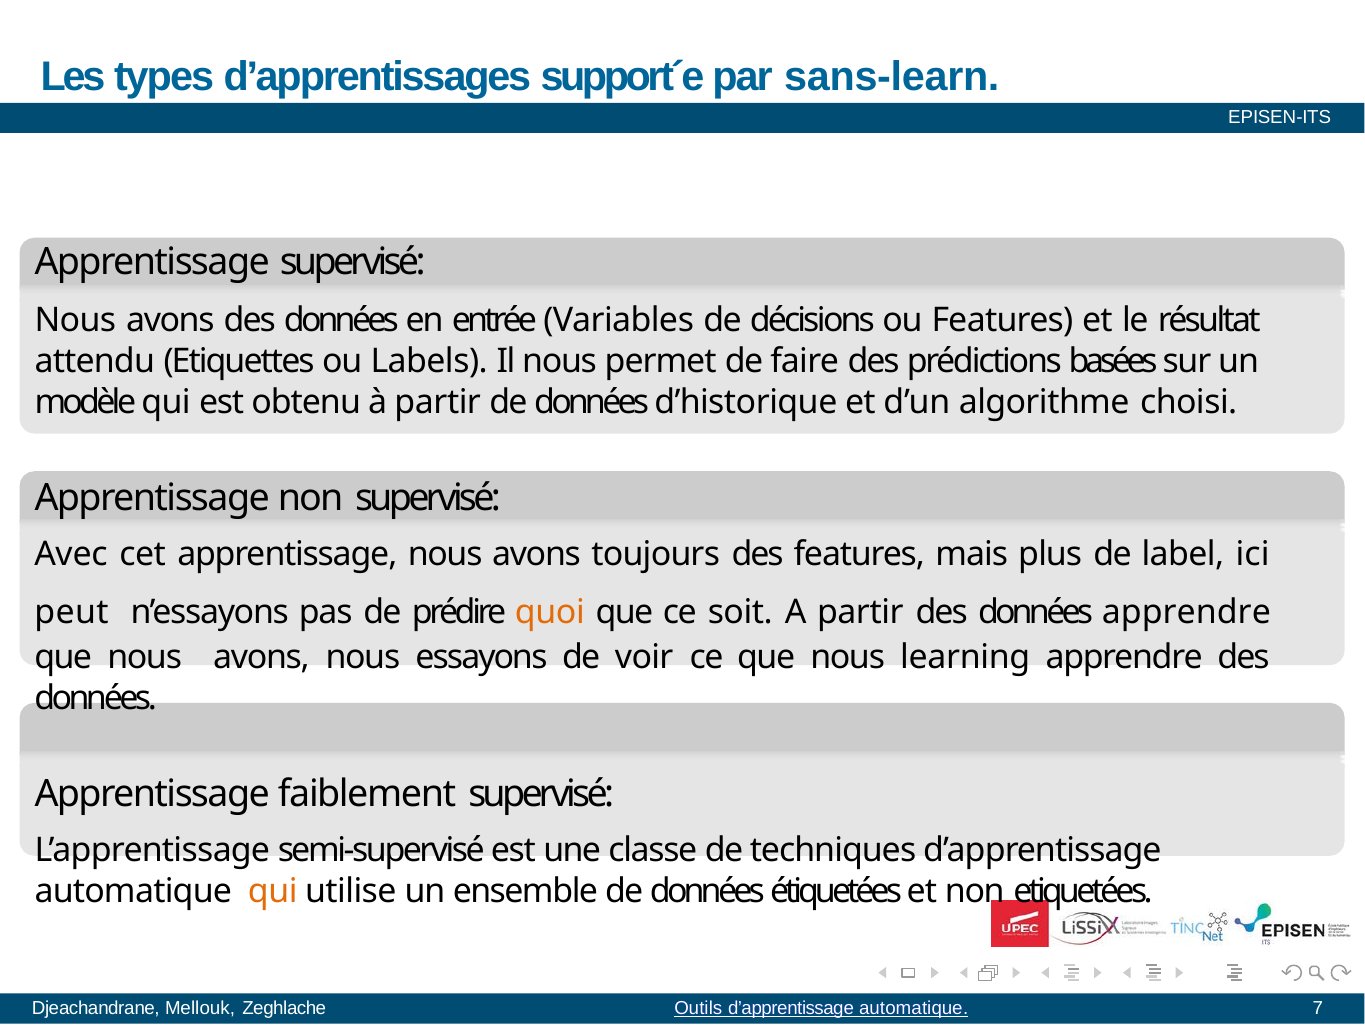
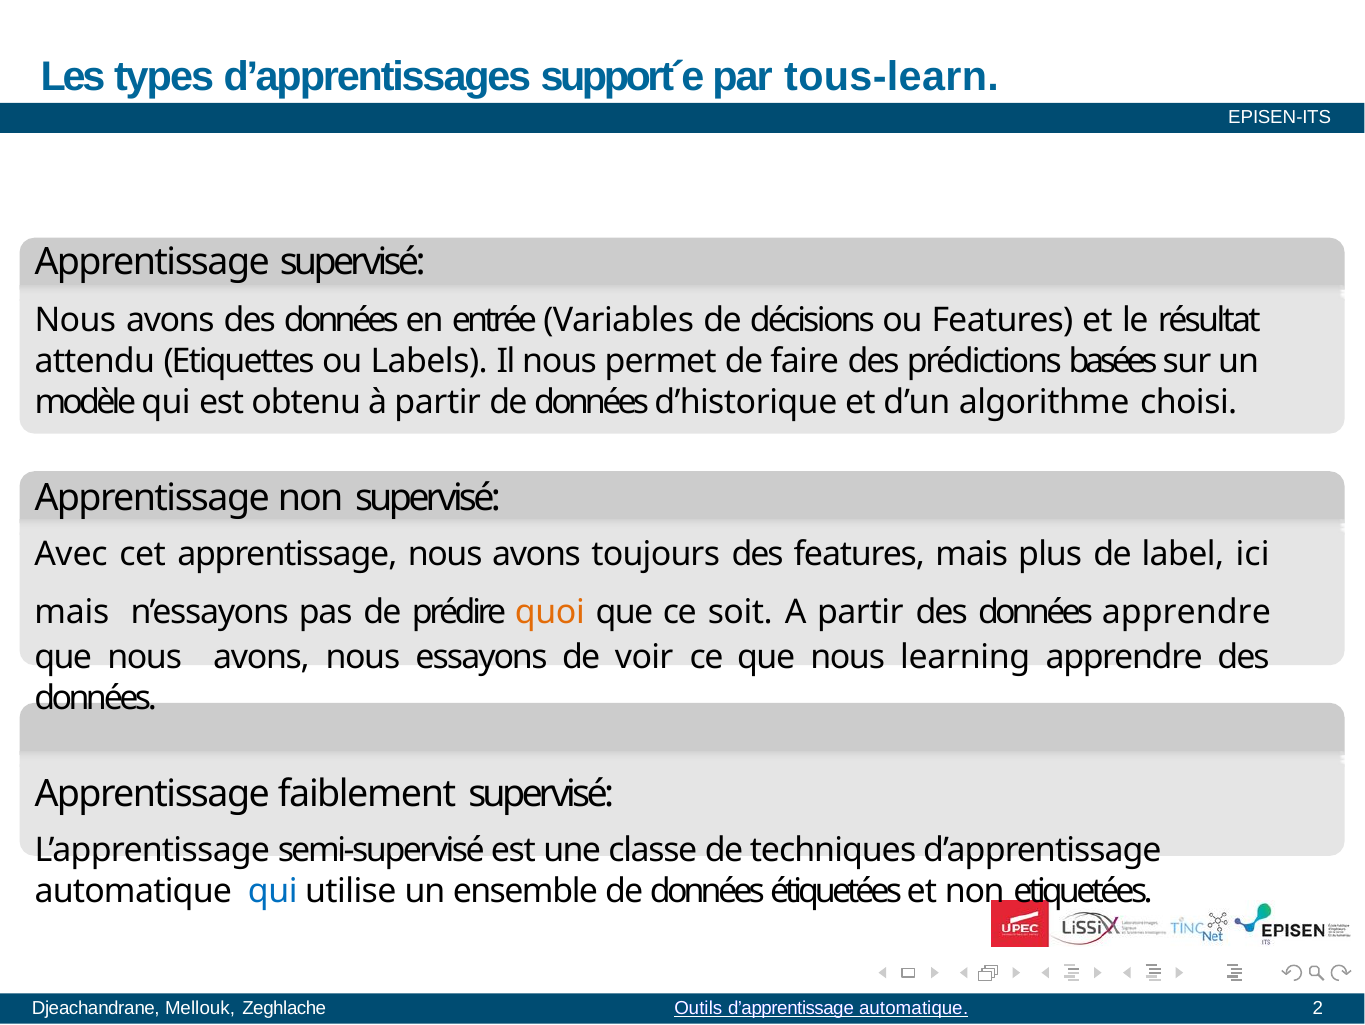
sans-learn: sans-learn -> tous-learn (892, 77)
peut: peut -> mais (72, 613)
qui colour: orange -> blue (273, 891)
7: 7 -> 2 (1318, 1008)
